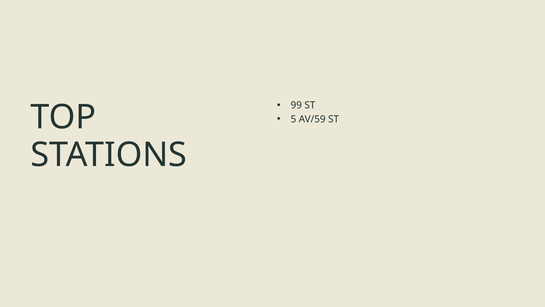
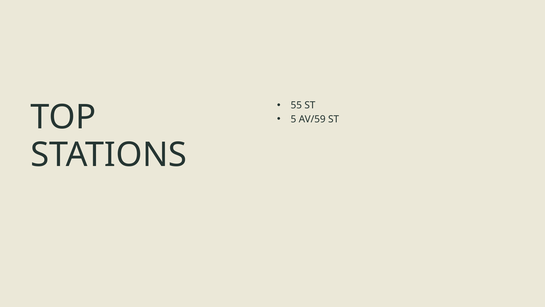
99: 99 -> 55 (296, 105)
